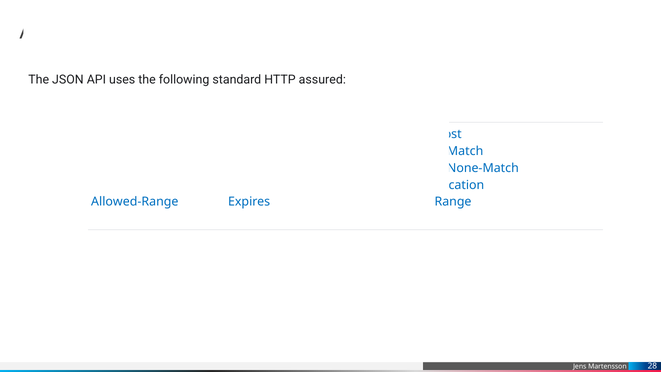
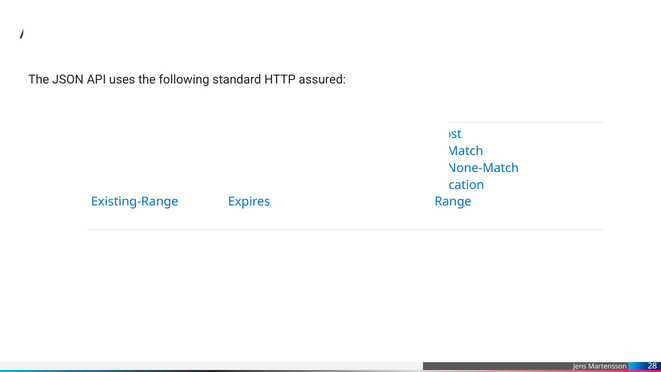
Allowed-Range: Allowed-Range -> Existing-Range (135, 202)
